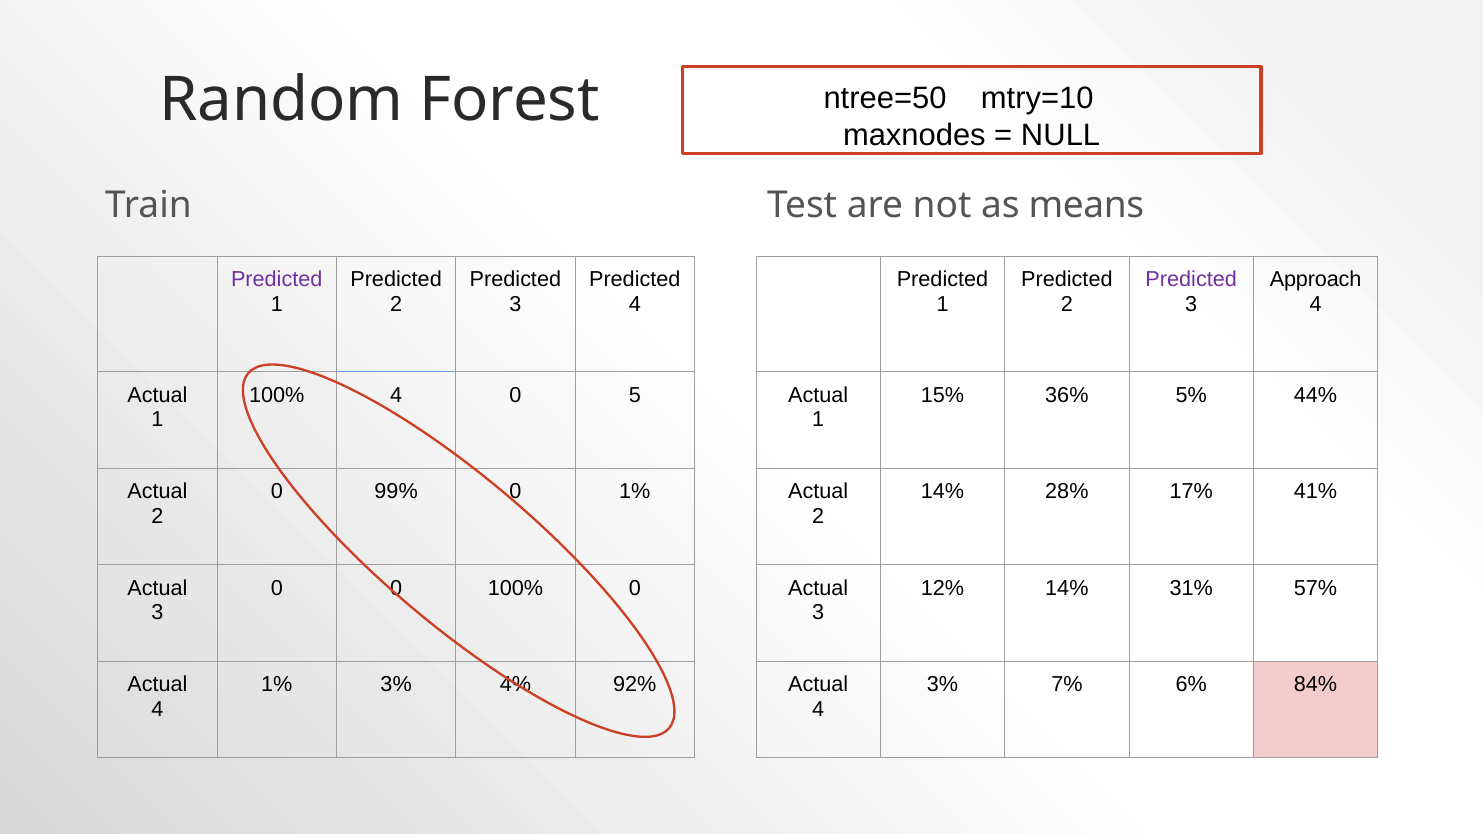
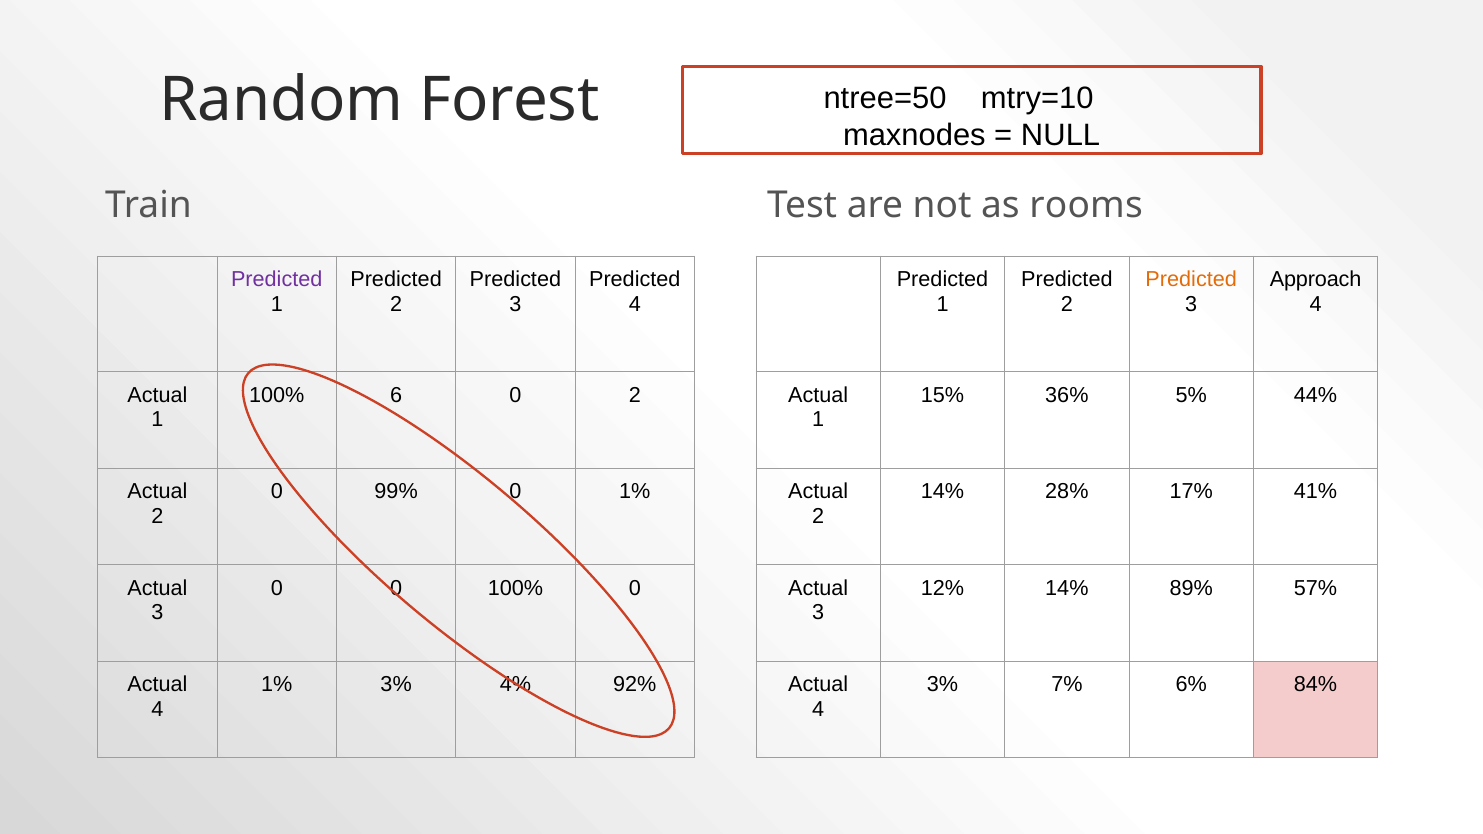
means: means -> rooms (1086, 205)
Predicted colour: purple -> orange (1191, 280)
100% 4: 4 -> 6 (396, 396)
0 5: 5 -> 2 (635, 396)
31%: 31% -> 89% (1191, 589)
